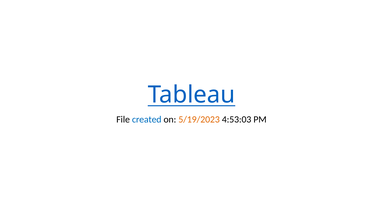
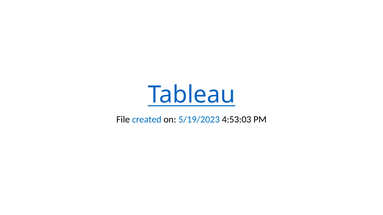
5/19/2023 colour: orange -> blue (199, 120)
